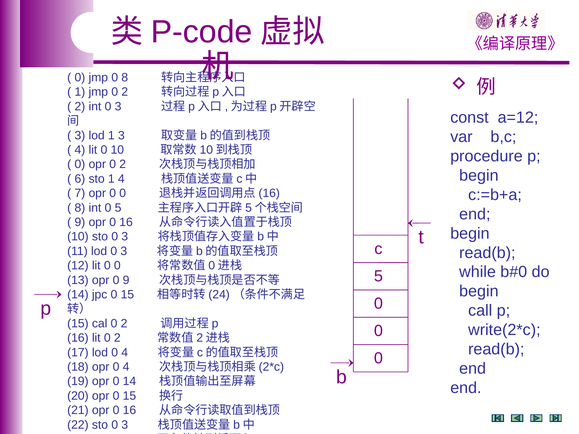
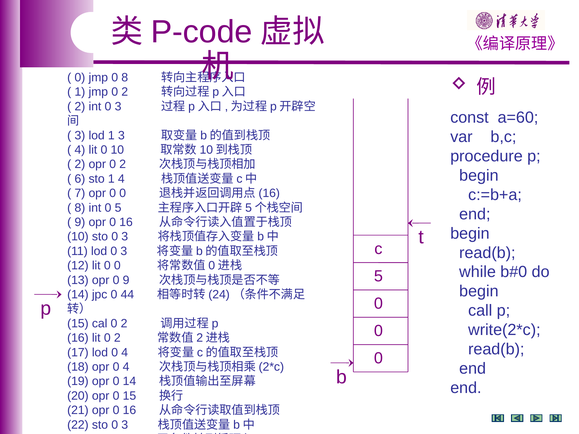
a=12: a=12 -> a=60 (518, 118)
0: 0 -> 2 (80, 164)
jpc 0 15: 15 -> 44 (127, 295)
